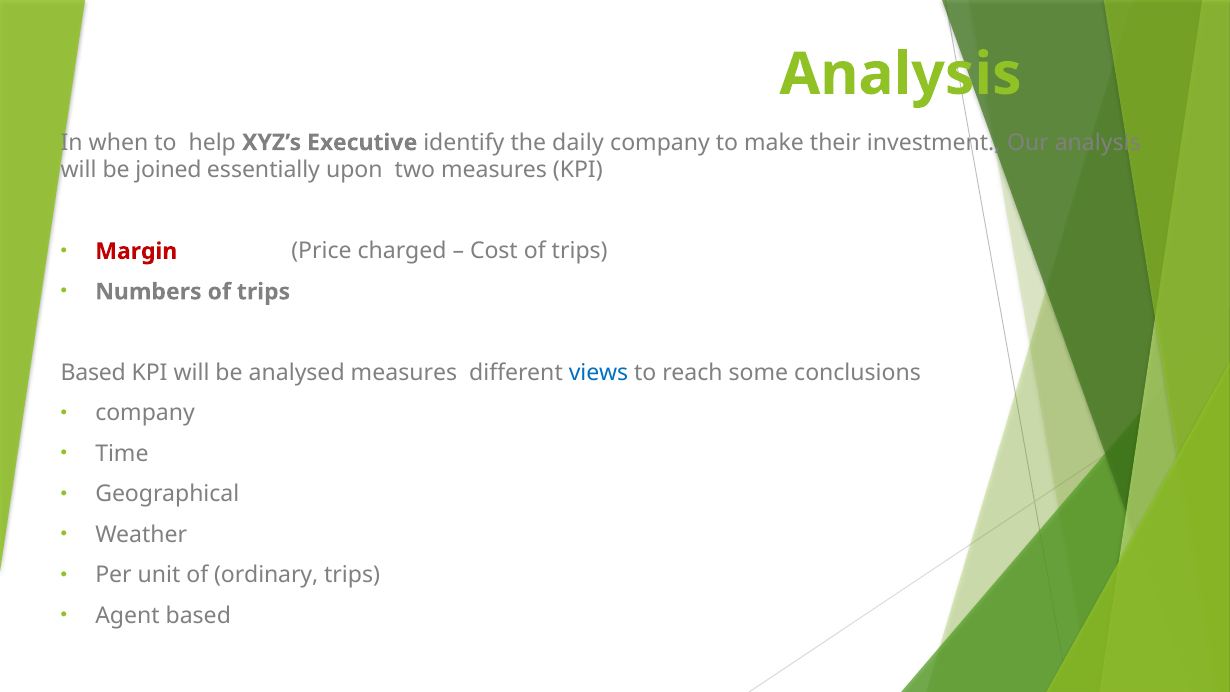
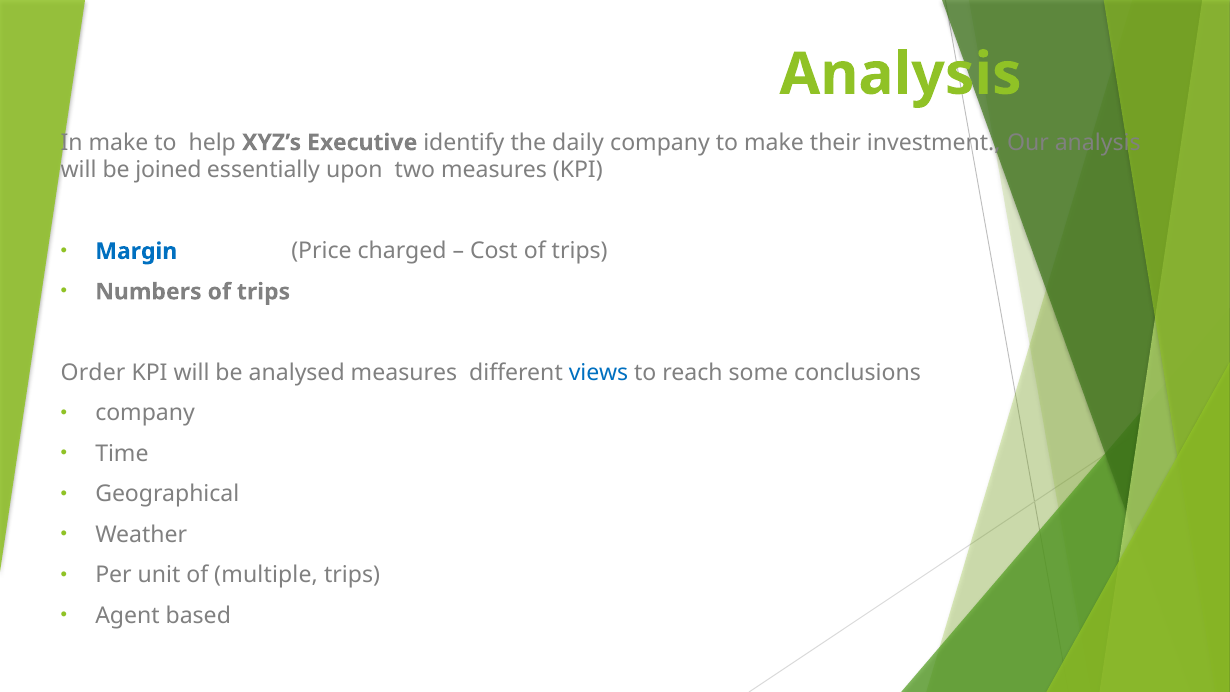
In when: when -> make (118, 143)
Margin colour: red -> blue (136, 251)
Based: Based -> Order (93, 373)
ordinary: ordinary -> multiple (266, 575)
